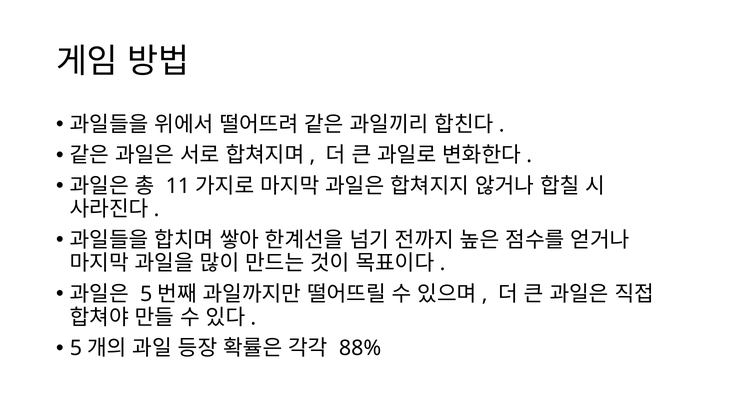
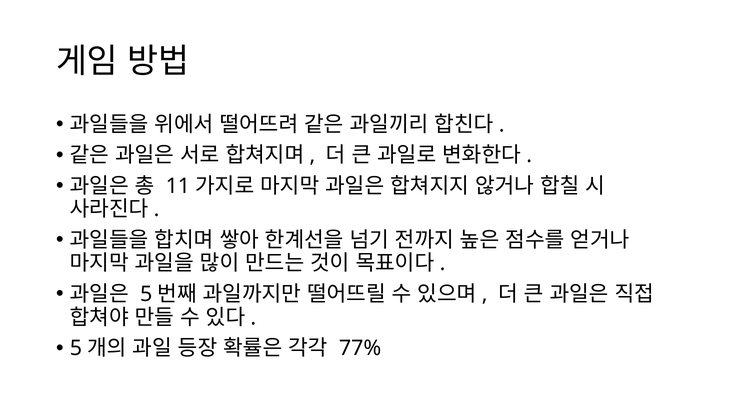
88%: 88% -> 77% (360, 348)
